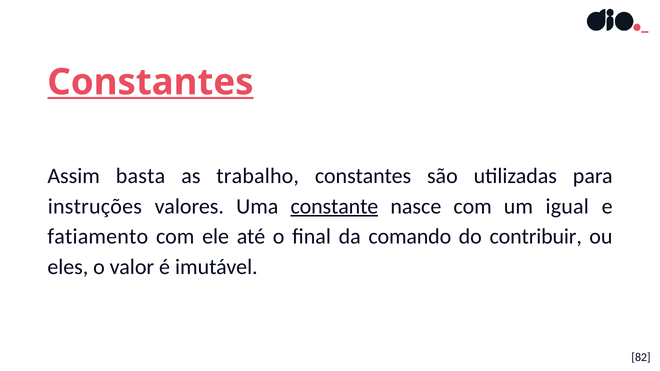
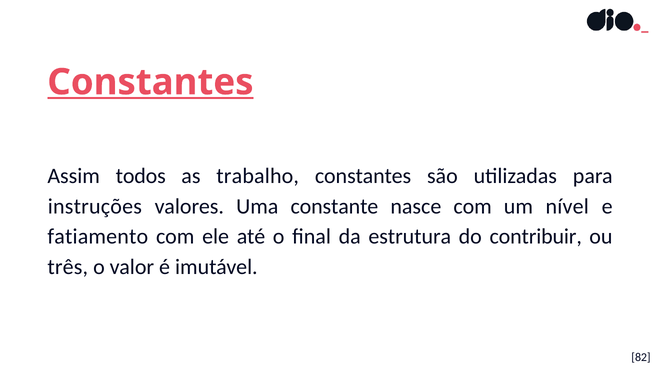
basta: basta -> todos (141, 176)
constante underline: present -> none (334, 207)
igual: igual -> nível (567, 207)
comando: comando -> estrutura (410, 237)
eles: eles -> três (68, 267)
